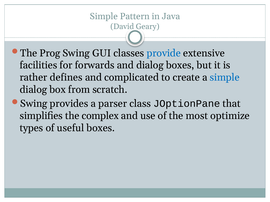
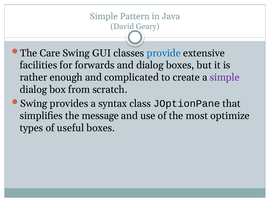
Prog: Prog -> Care (50, 53)
defines: defines -> enough (66, 78)
simple colour: blue -> purple (225, 78)
parser: parser -> syntax (113, 104)
complex: complex -> message (100, 116)
